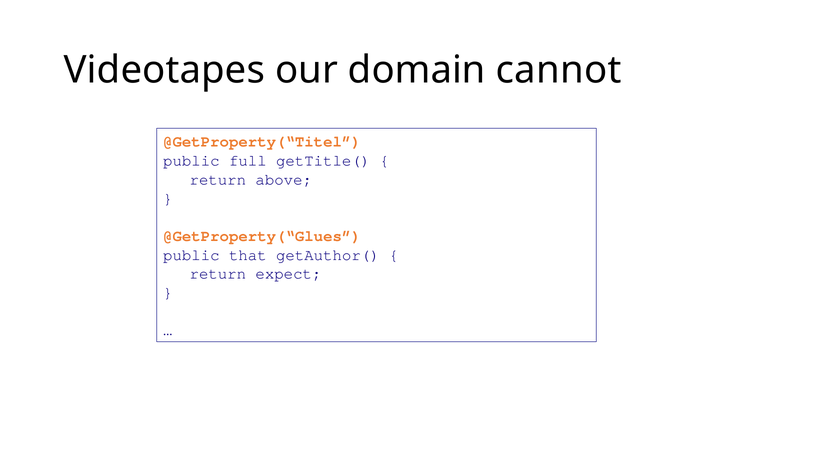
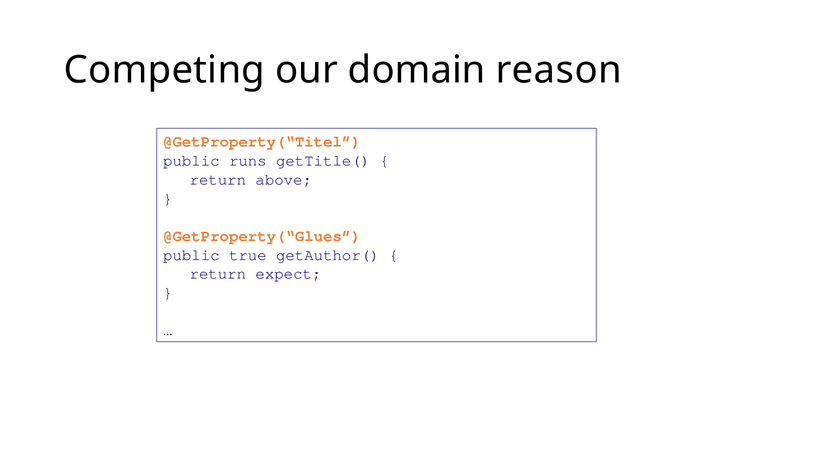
Videotapes: Videotapes -> Competing (164, 70)
cannot: cannot -> reason (559, 70)
full: full -> runs (248, 161)
that: that -> true (248, 255)
